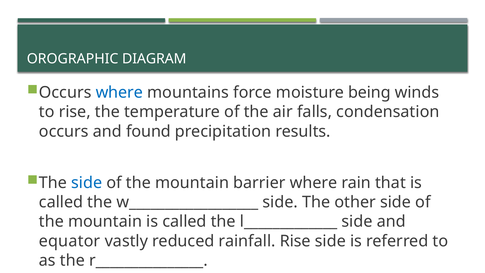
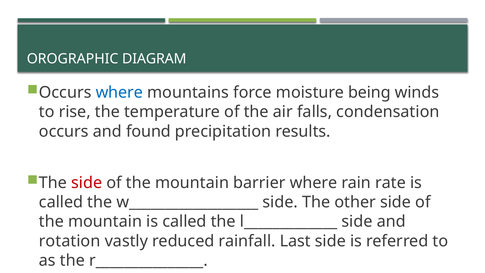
side colour: blue -> red (87, 183)
that: that -> rate (390, 183)
equator: equator -> rotation (70, 241)
rainfall Rise: Rise -> Last (295, 241)
